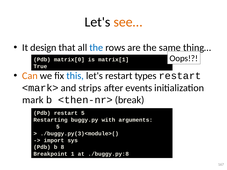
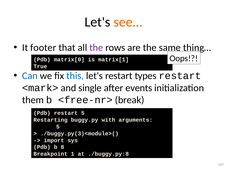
design: design -> footer (43, 48)
the colour: blue -> purple (96, 48)
Can colour: orange -> blue (30, 76)
strips: strips -> single (90, 88)
mark: mark -> them (33, 100)
<then-nr>: <then-nr> -> <free-nr> (85, 100)
